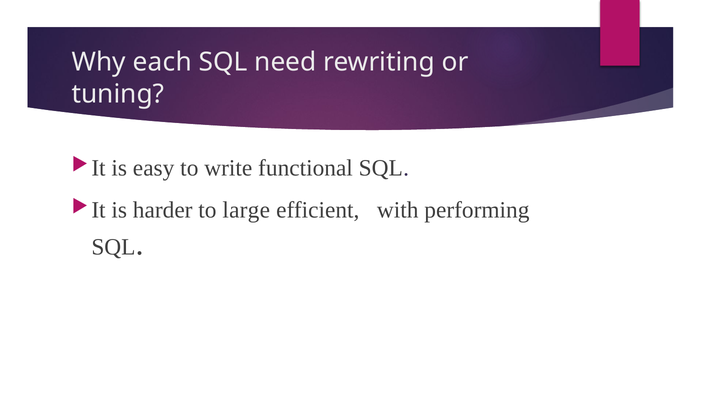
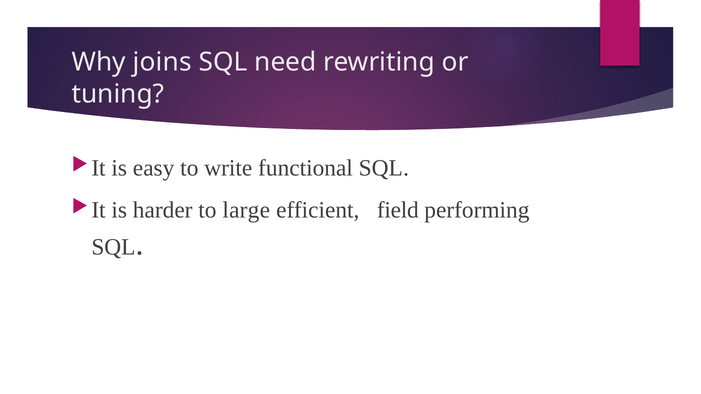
each: each -> joins (162, 62)
with: with -> field (398, 210)
